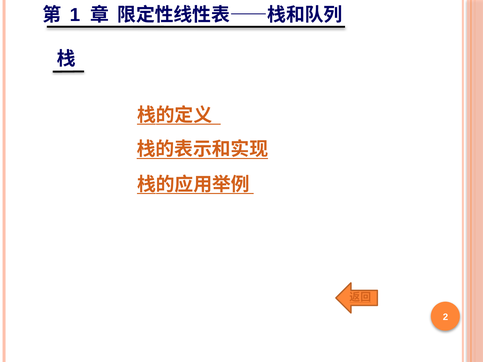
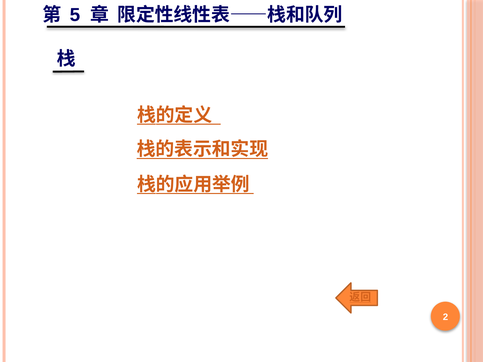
1: 1 -> 5 (75, 15)
